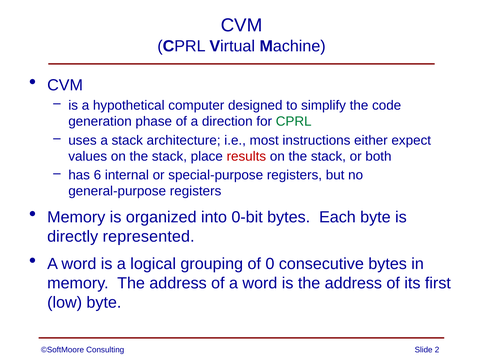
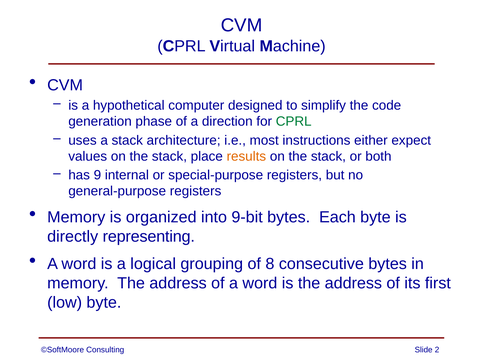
results colour: red -> orange (246, 156)
6: 6 -> 9 (97, 175)
0-bit: 0-bit -> 9-bit (247, 217)
represented: represented -> representing (149, 237)
0: 0 -> 8 (270, 264)
